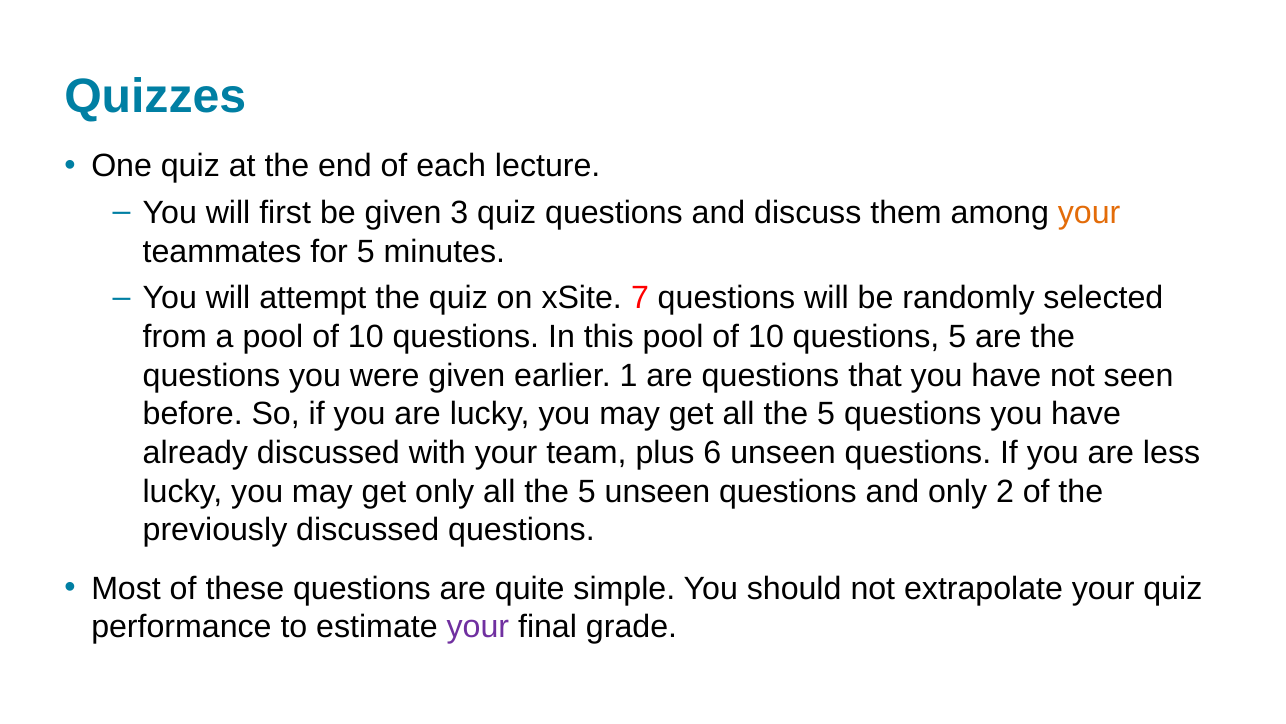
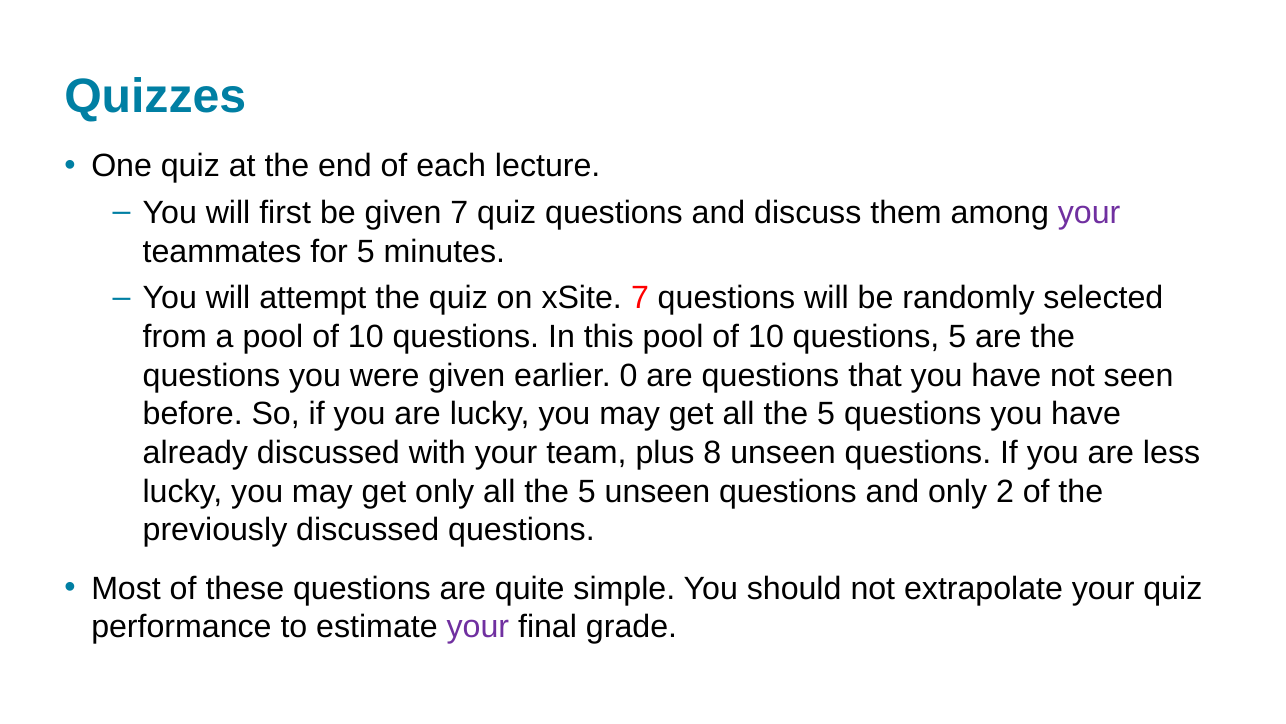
given 3: 3 -> 7 (459, 213)
your colour: orange -> purple (1089, 213)
1: 1 -> 0 (629, 375)
6: 6 -> 8 (712, 452)
